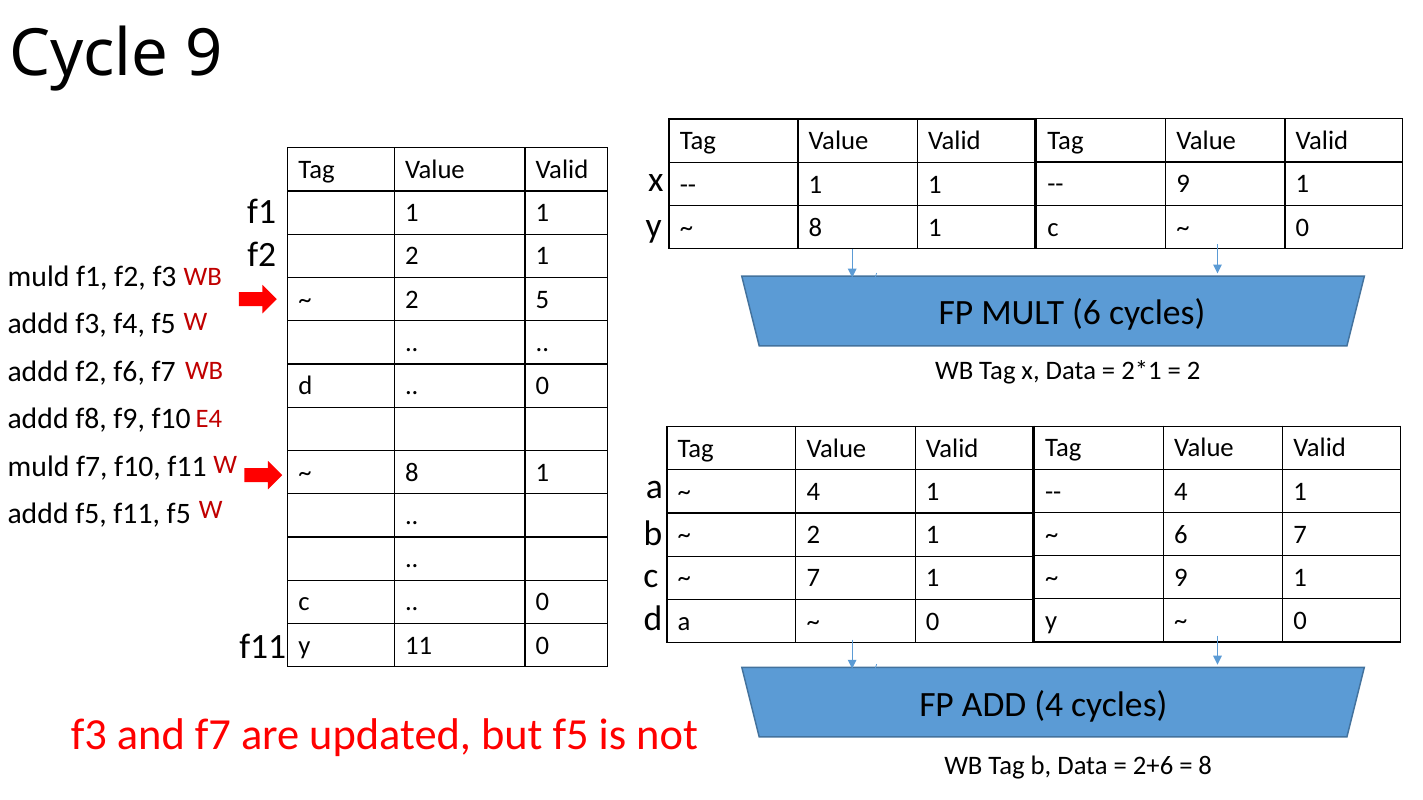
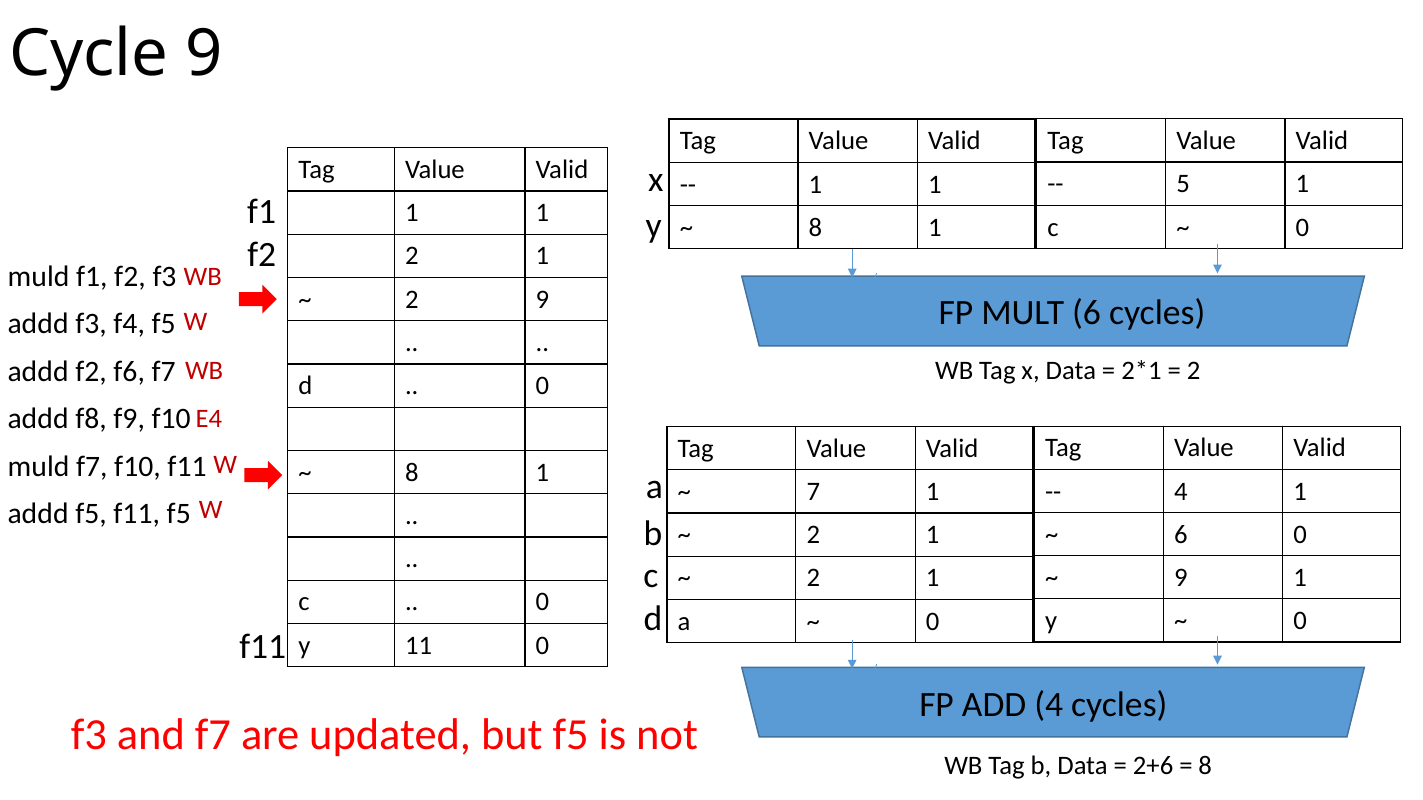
9: 9 -> 5 (1183, 184)
2 5: 5 -> 9 (542, 300)
4: 4 -> 7 (813, 492)
6 7: 7 -> 0 (1300, 535)
7: 7 -> 2 (813, 578)
